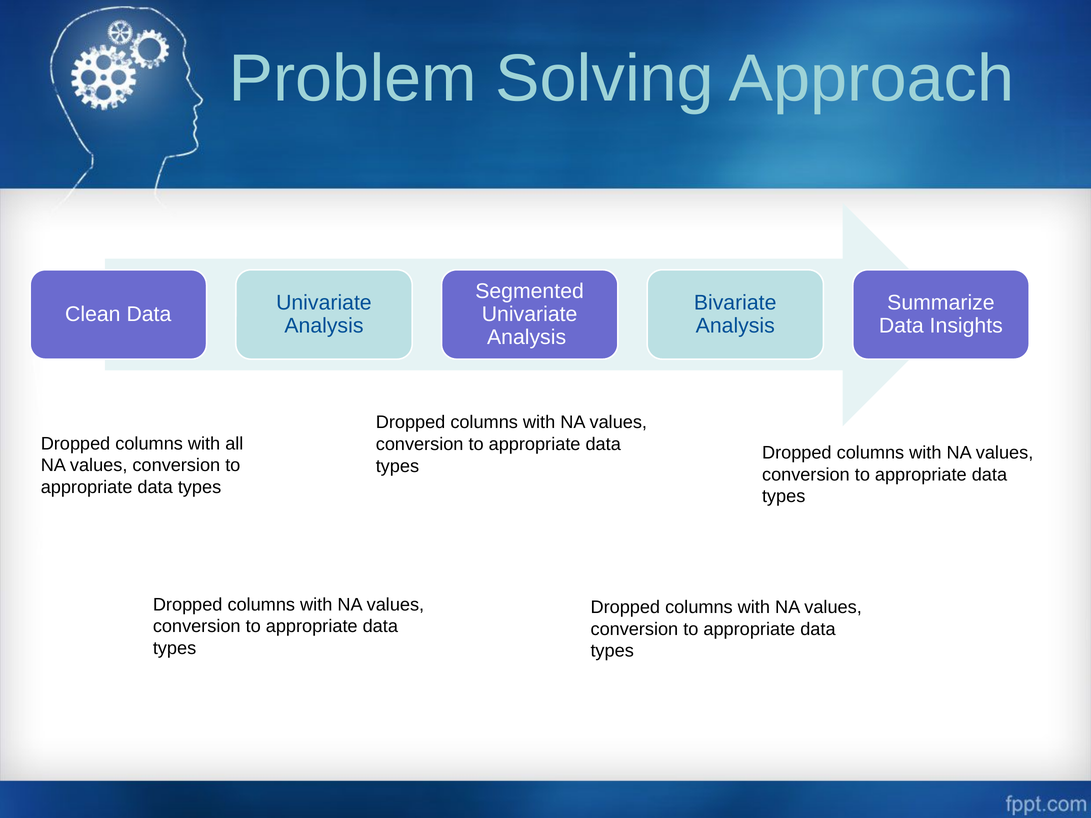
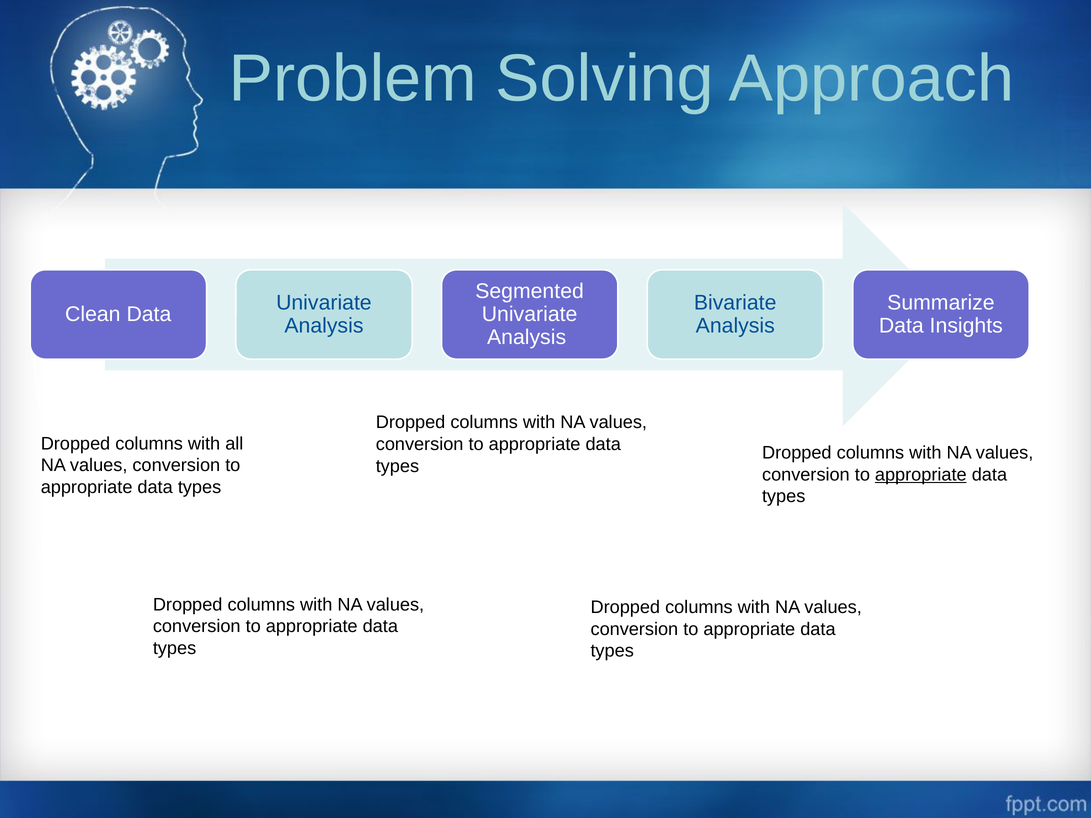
appropriate underline: none -> present (921, 475)
